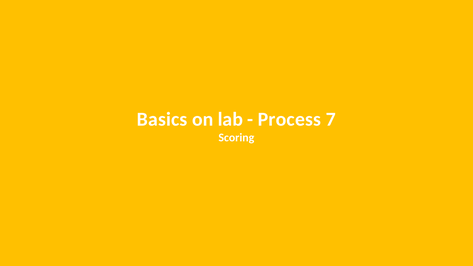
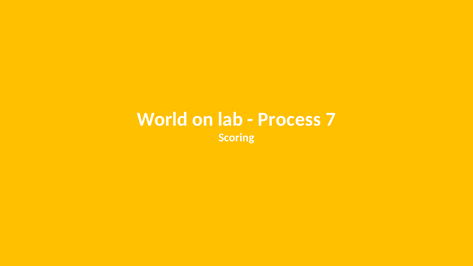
Basics: Basics -> World (162, 119)
